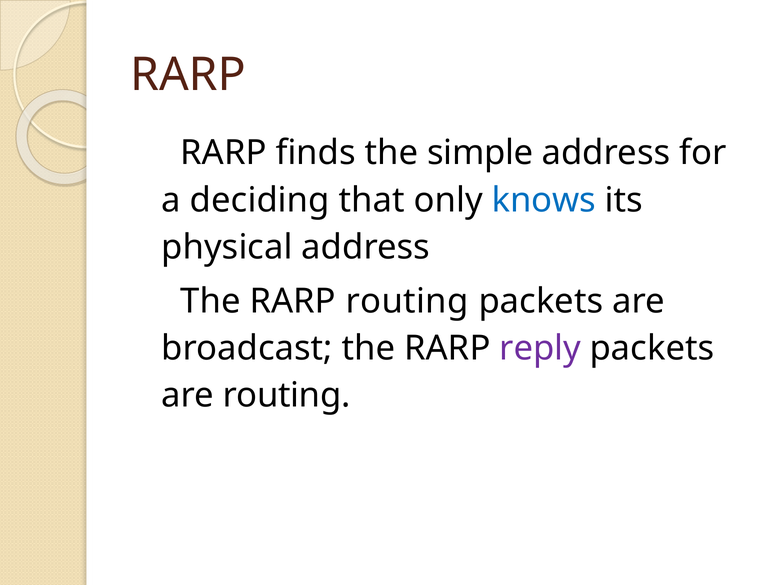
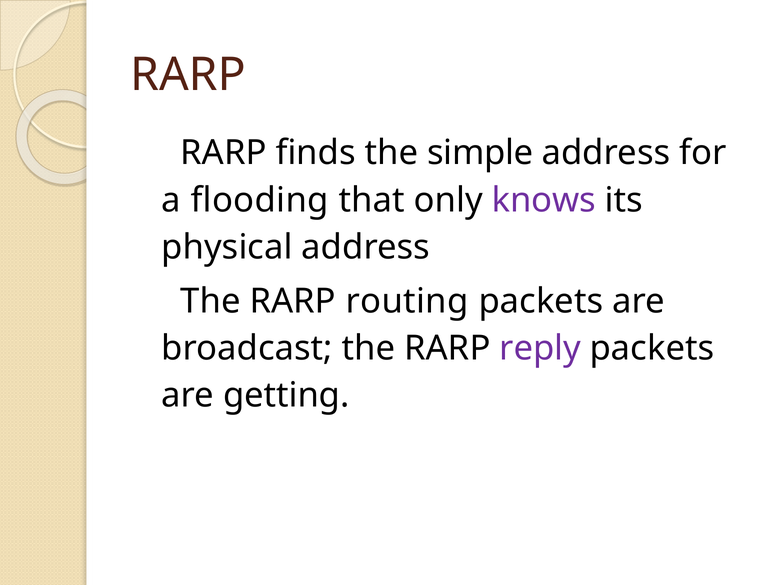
deciding: deciding -> flooding (260, 200)
knows colour: blue -> purple (544, 200)
are routing: routing -> getting (286, 396)
